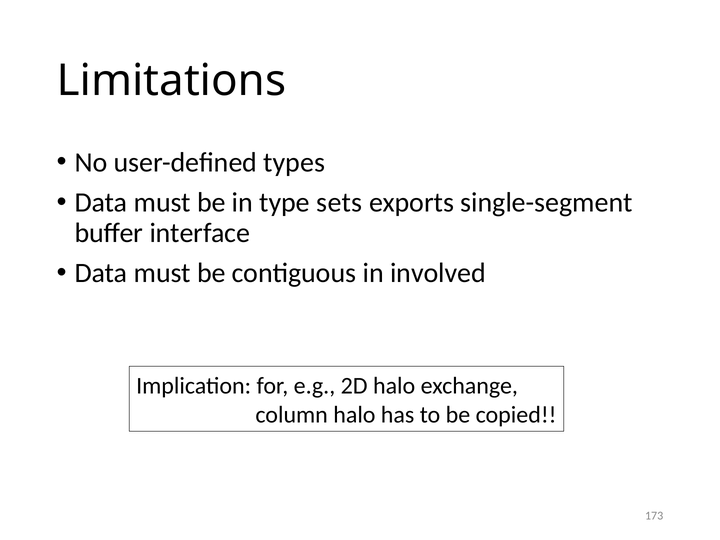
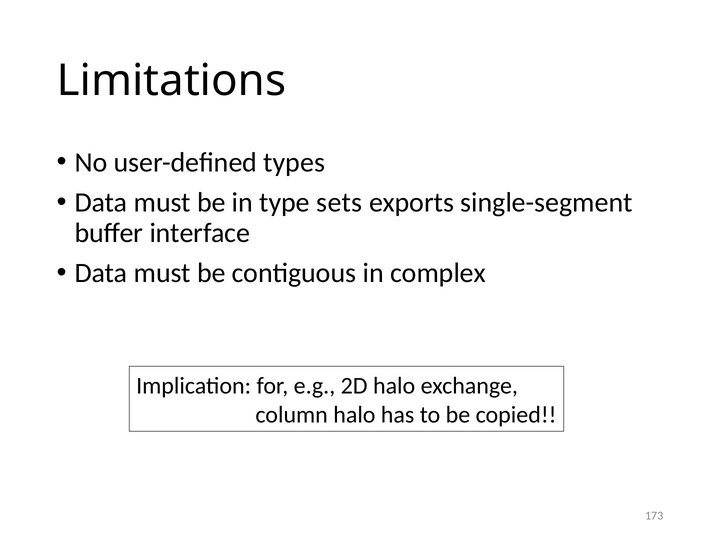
involved: involved -> complex (438, 273)
